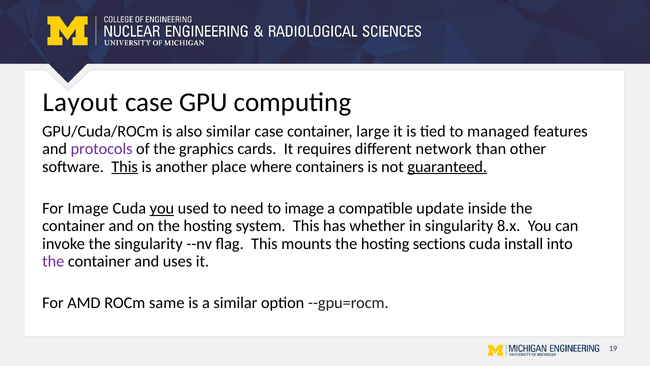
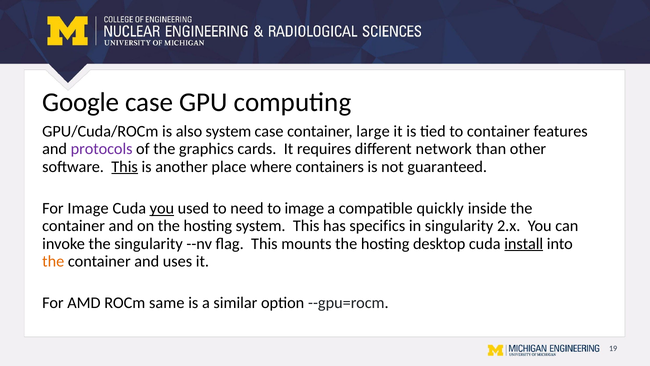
Layout: Layout -> Google (81, 102)
also similar: similar -> system (228, 131)
to managed: managed -> container (498, 131)
guaranteed underline: present -> none (447, 166)
update: update -> quickly (440, 208)
whether: whether -> specifics (377, 226)
8.x: 8.x -> 2.x (509, 226)
sections: sections -> desktop (439, 243)
install underline: none -> present (524, 243)
the colour: purple -> orange (53, 261)
